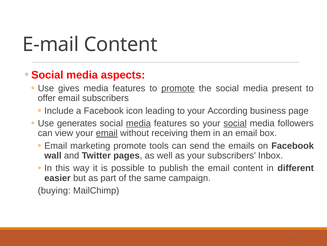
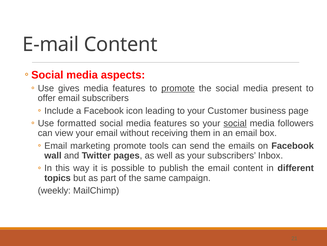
According: According -> Customer (227, 110)
generates: generates -> formatted (77, 123)
media underline: present -> none (138, 123)
email underline: present -> none (107, 133)
easier: easier -> topics (58, 177)
buying: buying -> weekly (54, 190)
